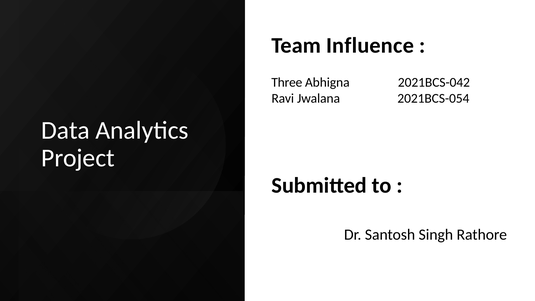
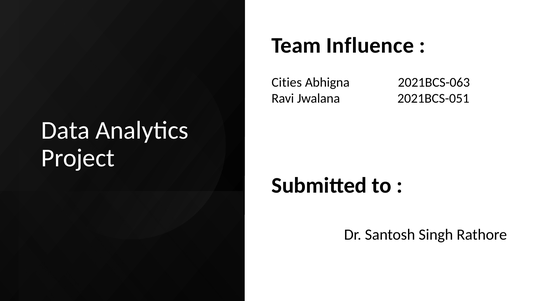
Three: Three -> Cities (287, 82)
2021BCS-042: 2021BCS-042 -> 2021BCS-063 (434, 82)
2021BCS-054: 2021BCS-054 -> 2021BCS-051 (433, 98)
